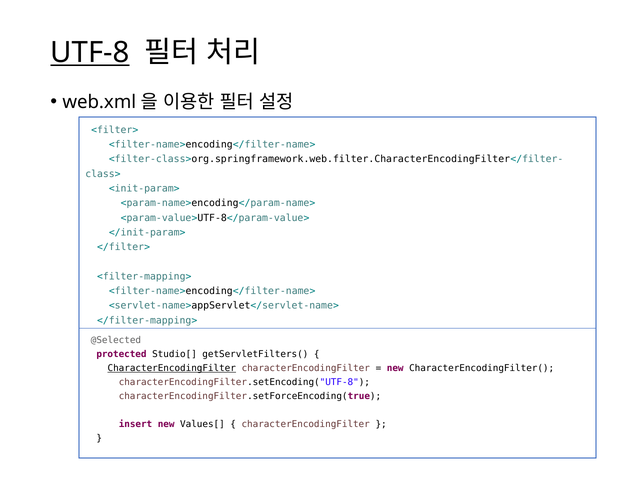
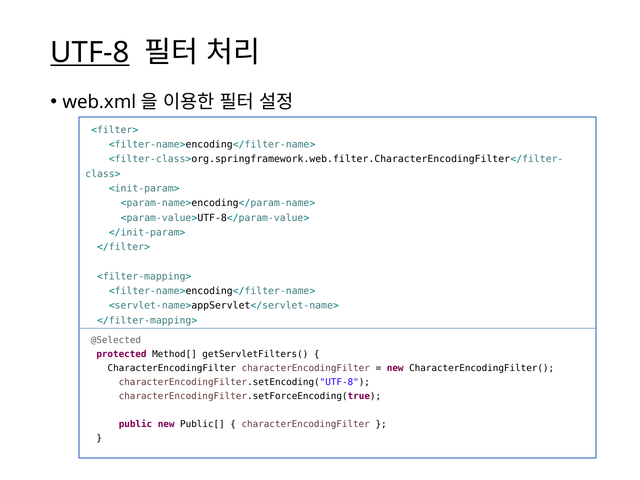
Studio[: Studio[ -> Method[ (175, 354)
CharacterEncodingFilter underline: present -> none (172, 368)
insert: insert -> public (136, 424)
Values[: Values[ -> Public[ (202, 424)
